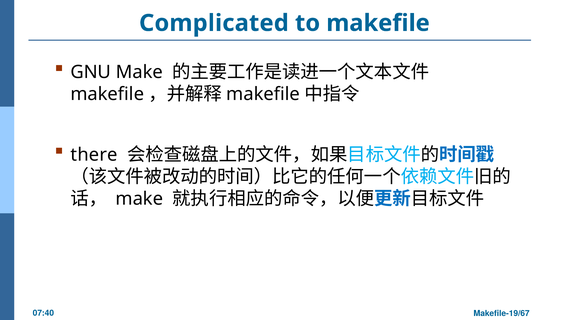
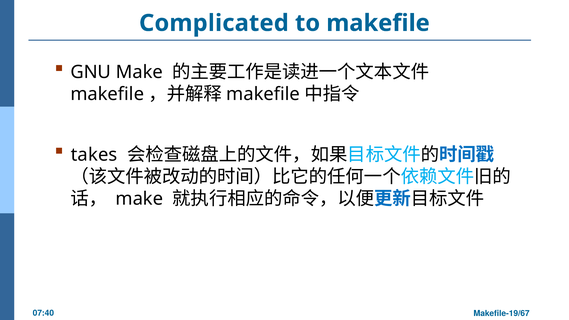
there: there -> takes (94, 155)
